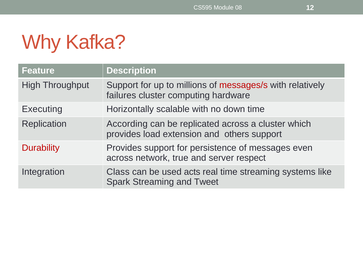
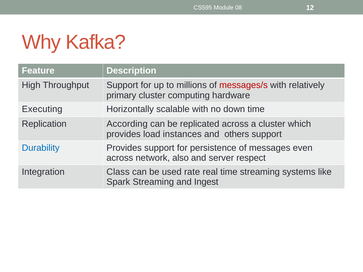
failures: failures -> primary (121, 95)
extension: extension -> instances (182, 134)
Durability colour: red -> blue (41, 148)
true: true -> also (181, 158)
acts: acts -> rate (192, 172)
Tweet: Tweet -> Ingest (206, 182)
